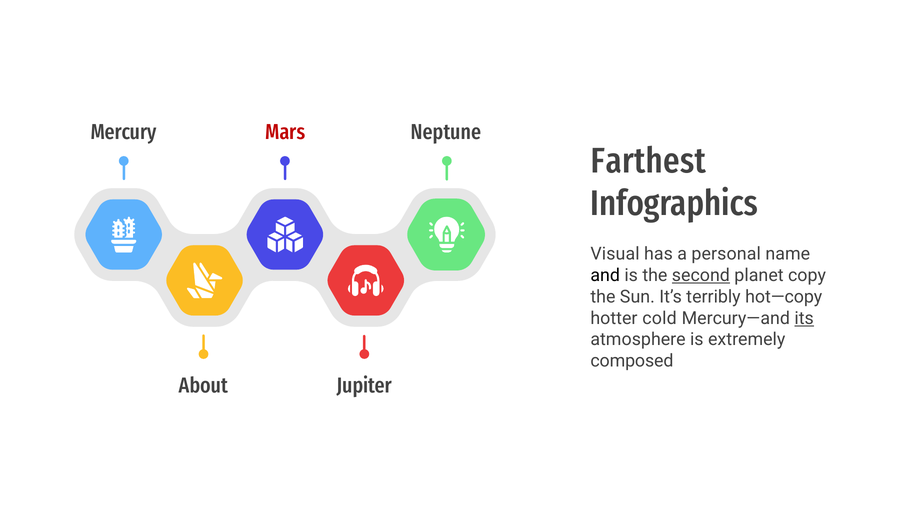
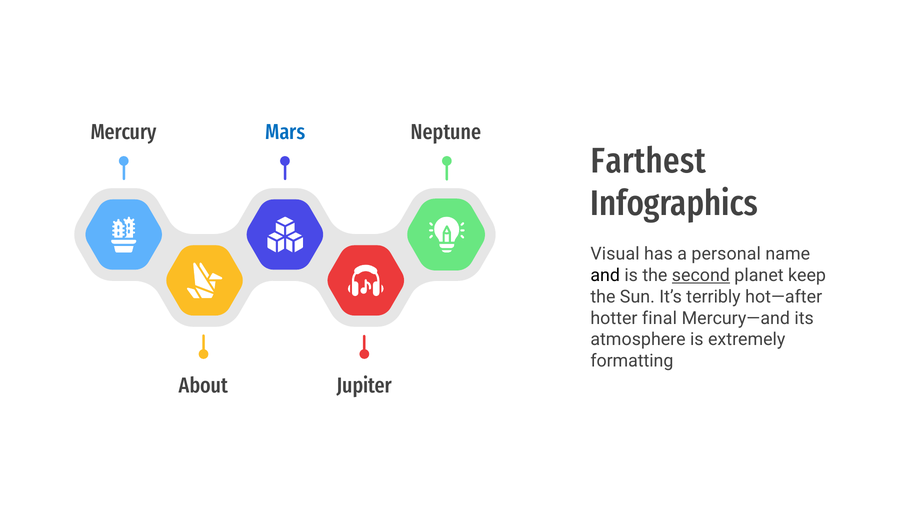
Mars colour: red -> blue (285, 132)
copy: copy -> keep (807, 276)
hot—copy: hot—copy -> hot—after (784, 297)
cold: cold -> final (659, 318)
its underline: present -> none (804, 318)
composed: composed -> formatting (632, 361)
